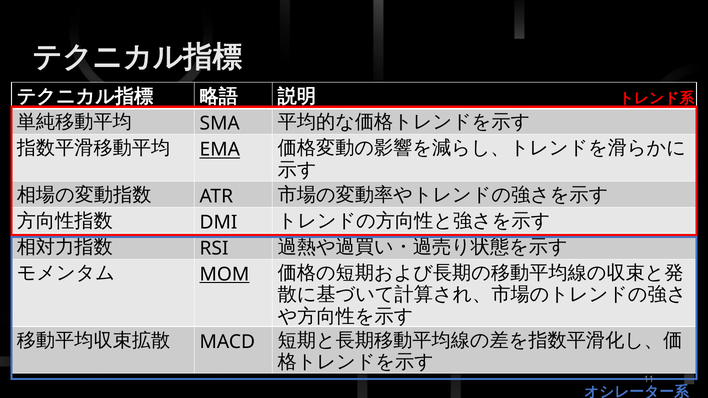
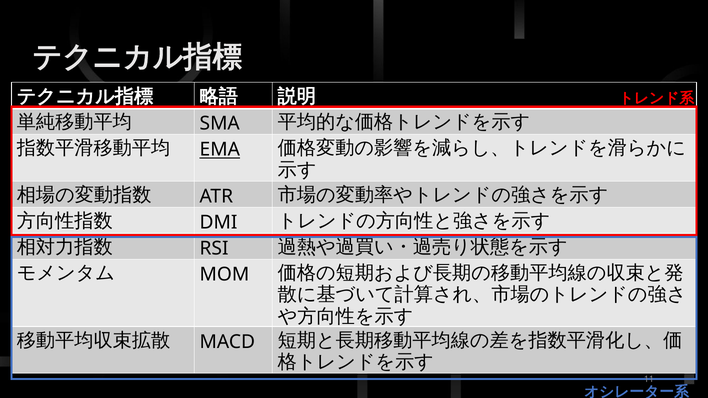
MOM underline: present -> none (224, 274)
